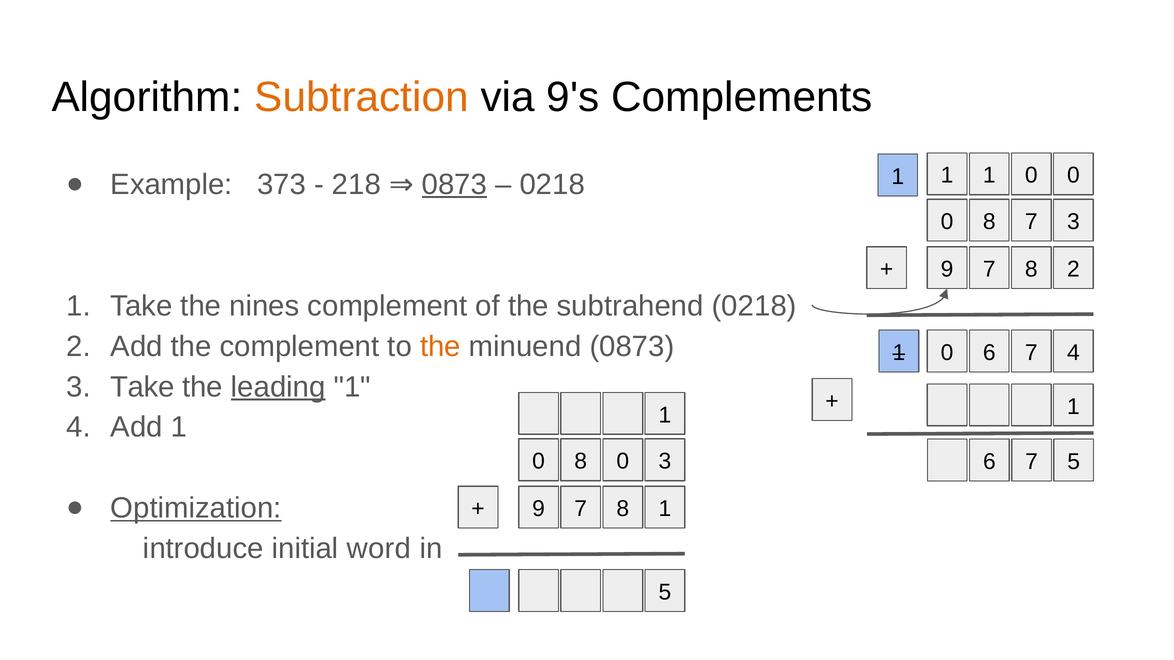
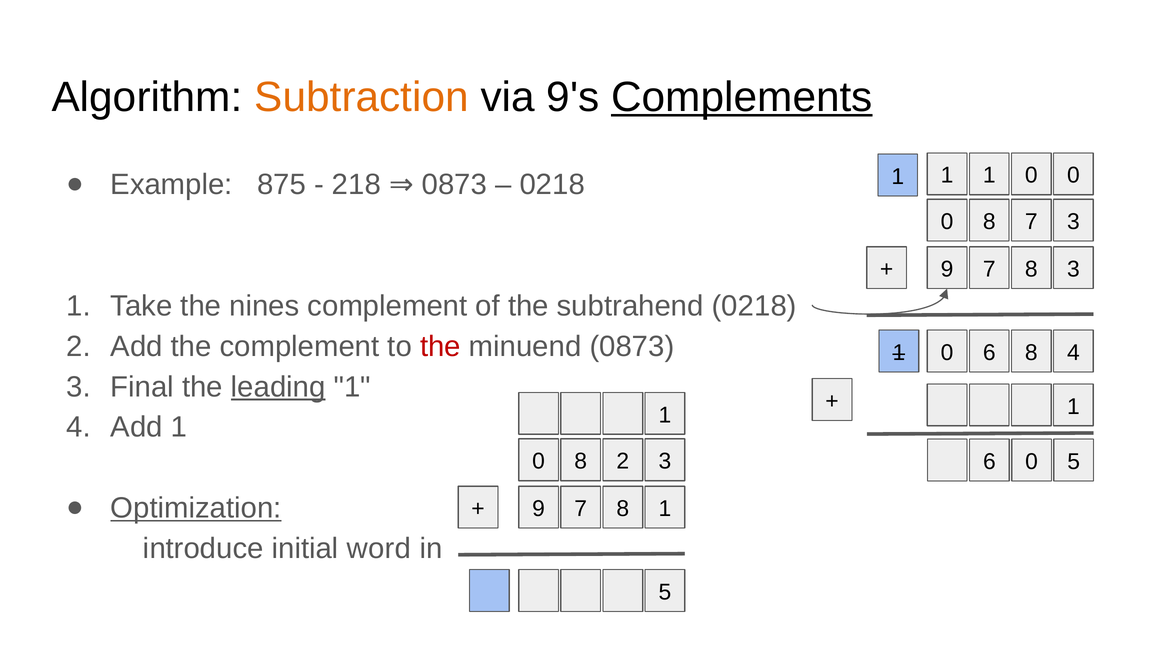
Complements underline: none -> present (742, 97)
373: 373 -> 875 (282, 185)
0873 underline: present -> none (454, 185)
8 2: 2 -> 3 (1073, 269)
the colour: orange -> red (440, 347)
0 6 7: 7 -> 8 (1031, 353)
3 Take: Take -> Final (142, 387)
8 0: 0 -> 2 (623, 462)
7: 7 -> 0 (1032, 462)
